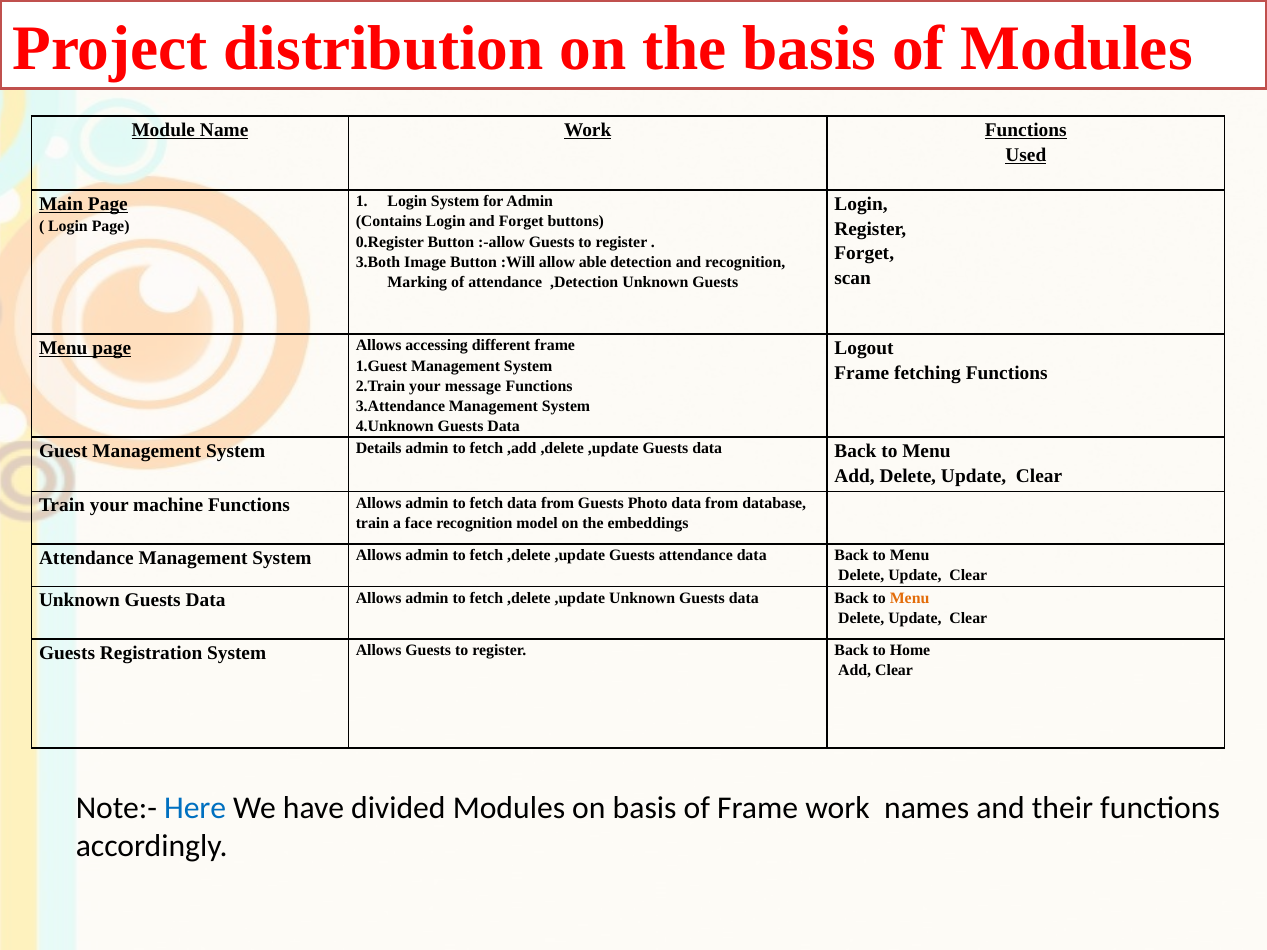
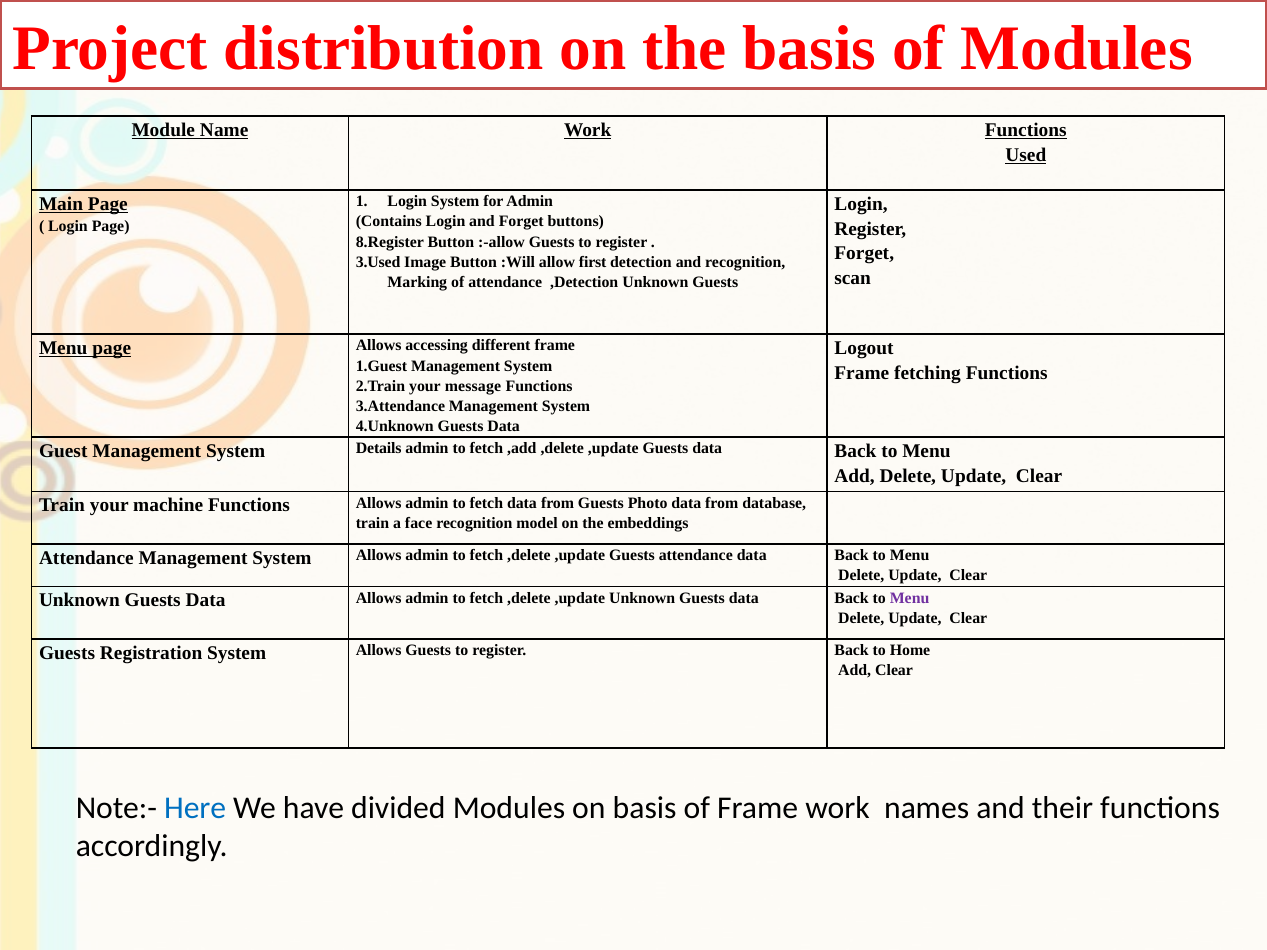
0.Register: 0.Register -> 8.Register (390, 242)
3.Both: 3.Both -> 3.Used (378, 262)
able: able -> first (593, 262)
Menu colour: orange -> purple (910, 598)
